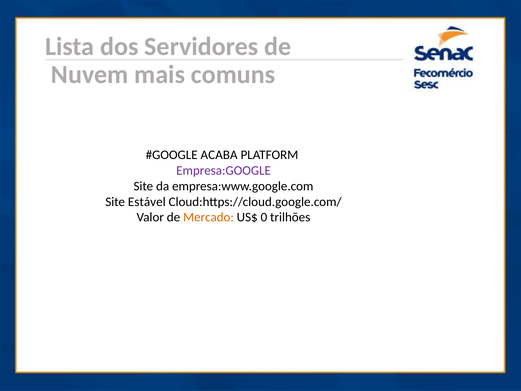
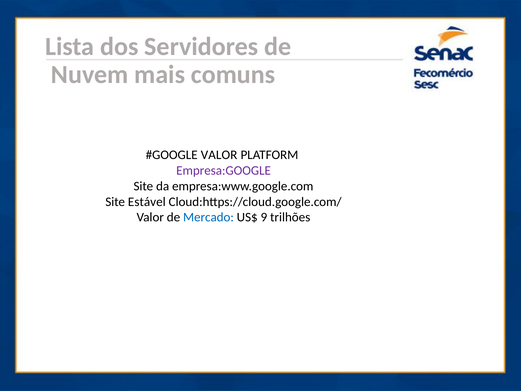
ACABA: ACABA -> VALOR (219, 155)
Mercado colour: orange -> blue (208, 217)
0: 0 -> 9 (264, 217)
